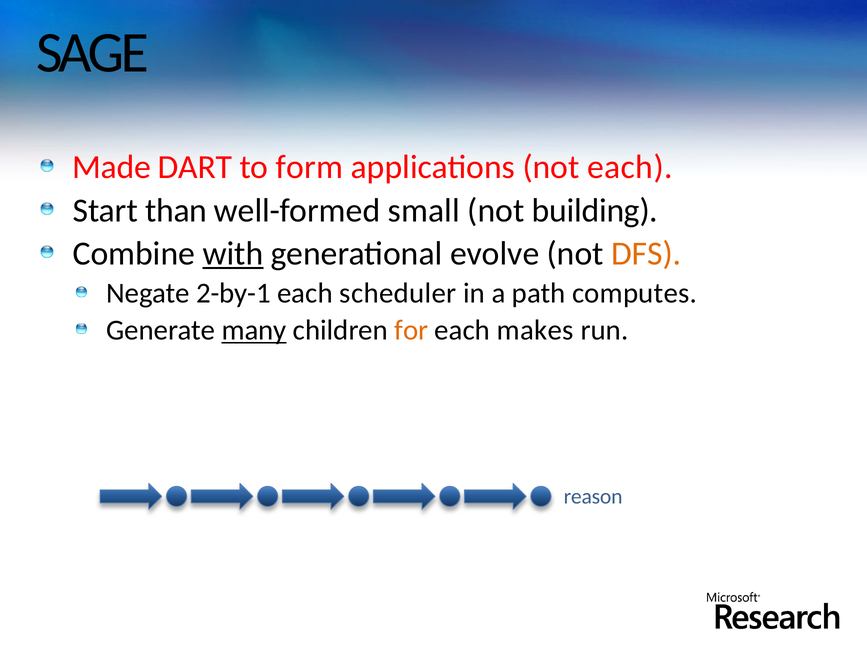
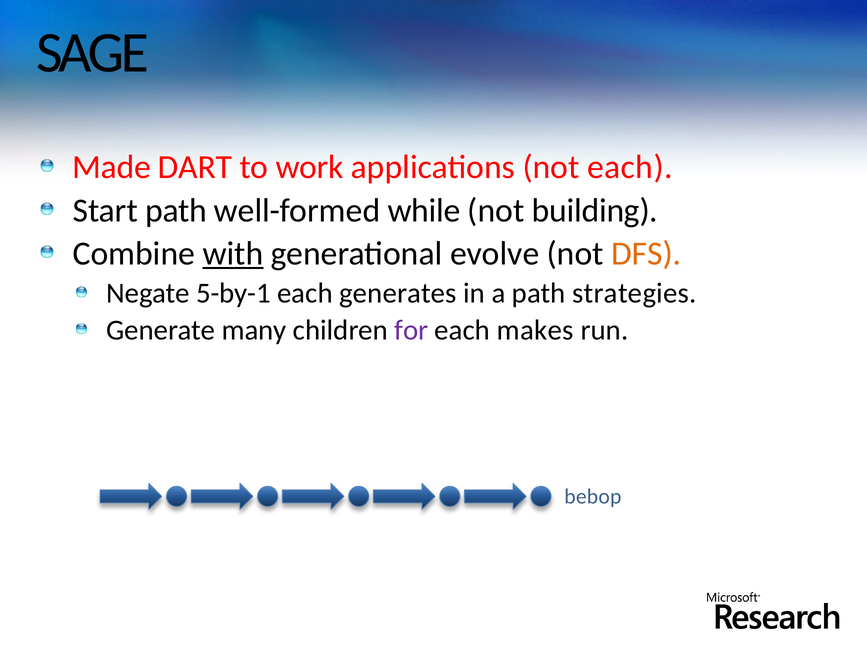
form: form -> work (310, 167)
Start than: than -> path (176, 211)
small: small -> while (424, 211)
2-by-1: 2-by-1 -> 5-by-1 (233, 293)
scheduler: scheduler -> generates (398, 293)
computes: computes -> strategies (634, 293)
many underline: present -> none (254, 330)
for colour: orange -> purple (411, 330)
reason: reason -> bebop (593, 497)
